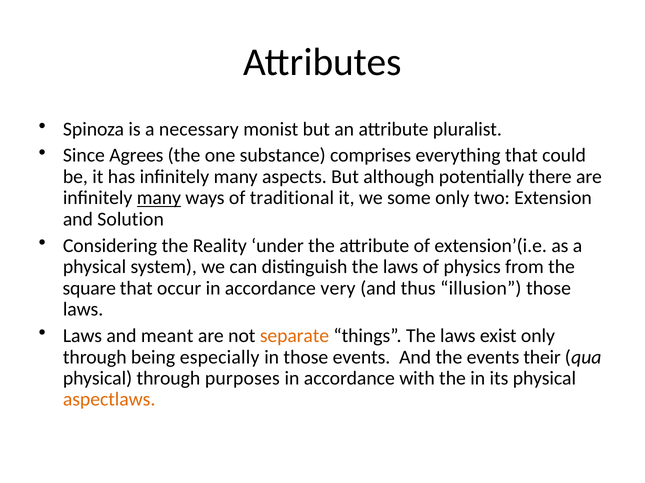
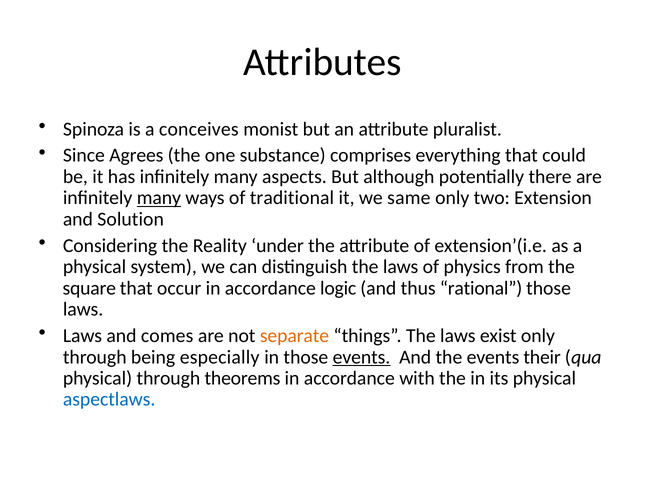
necessary: necessary -> conceives (199, 129)
some: some -> same (409, 198)
very: very -> logic (338, 289)
illusion: illusion -> rational (481, 289)
meant: meant -> comes (167, 336)
events underline: none -> present (361, 358)
purposes: purposes -> theorems (243, 379)
aspectlaws colour: orange -> blue (109, 400)
